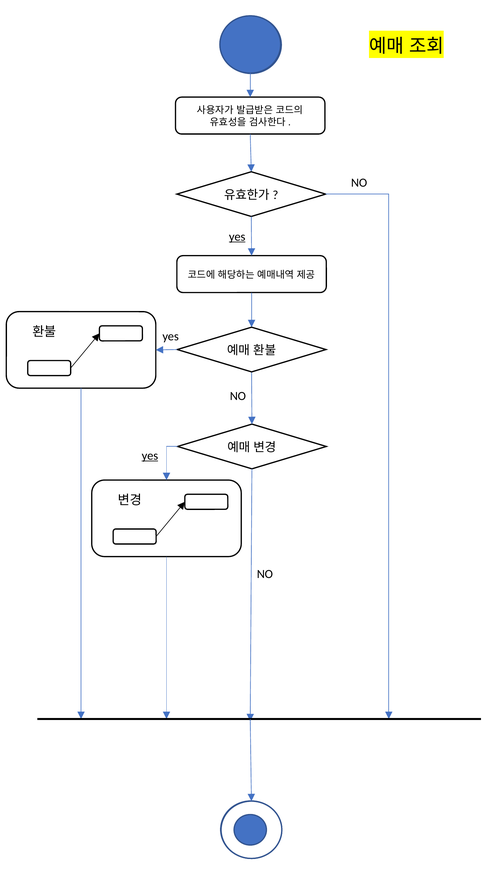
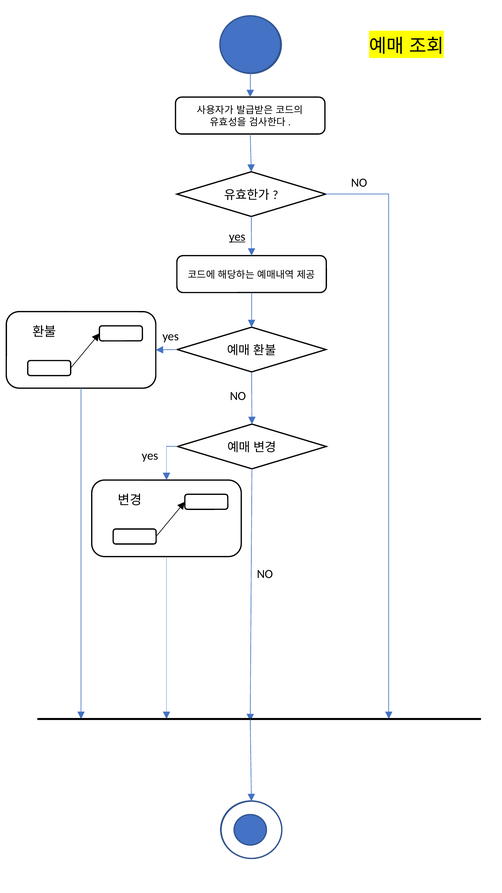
yes underline: present -> none (150, 455)
